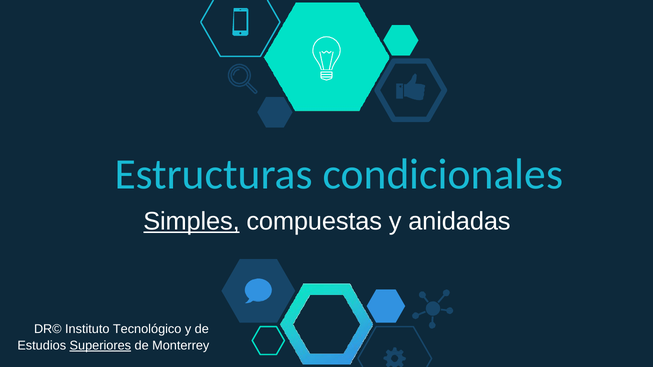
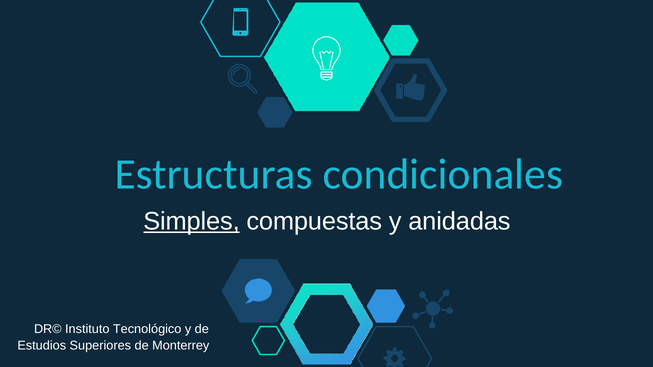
Superiores underline: present -> none (100, 346)
